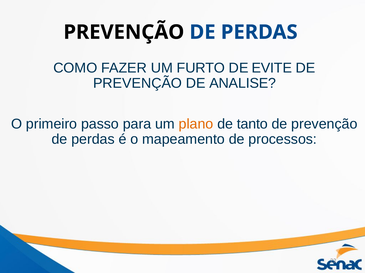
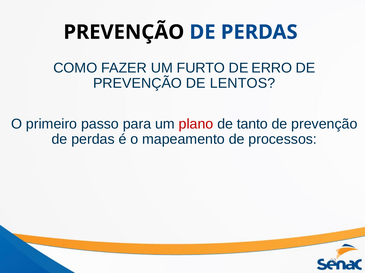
EVITE: EVITE -> ERRO (272, 68)
ANALISE: ANALISE -> LENTOS (243, 84)
plano colour: orange -> red (196, 124)
